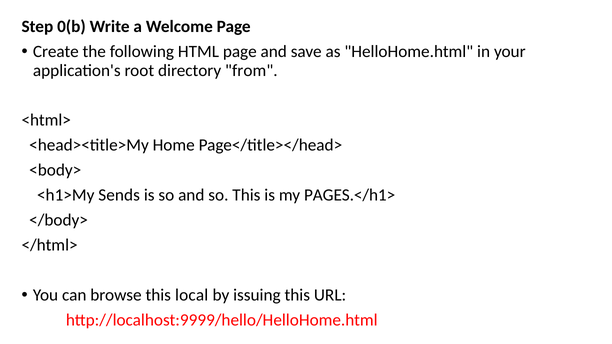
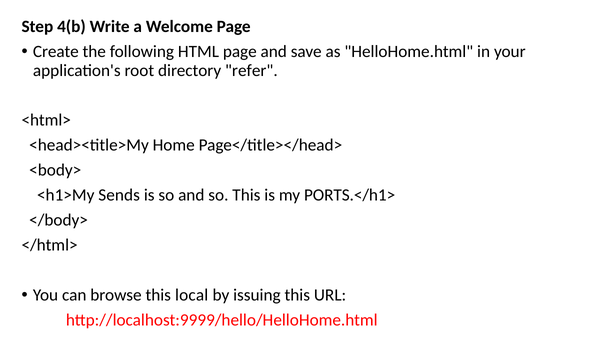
0(b: 0(b -> 4(b (71, 27)
from: from -> refer (251, 70)
PAGES.</h1>: PAGES.</h1> -> PORTS.</h1> (350, 195)
